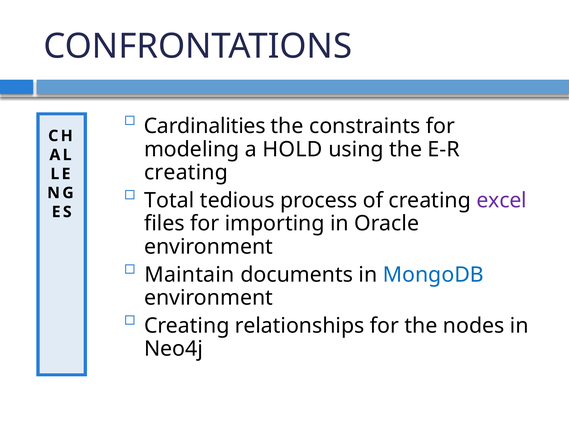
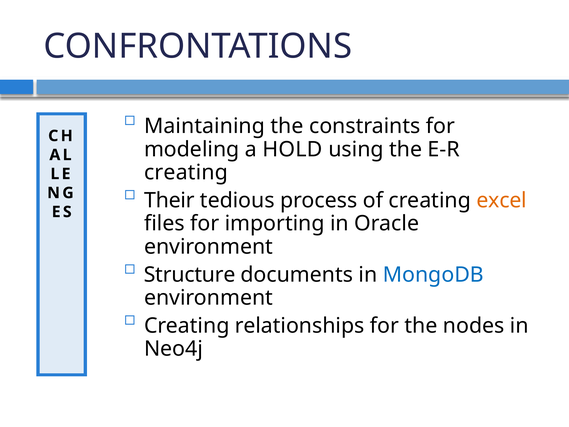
Cardinalities: Cardinalities -> Maintaining (205, 126)
Total: Total -> Their (169, 200)
excel colour: purple -> orange (502, 200)
Maintain: Maintain -> Structure (190, 275)
